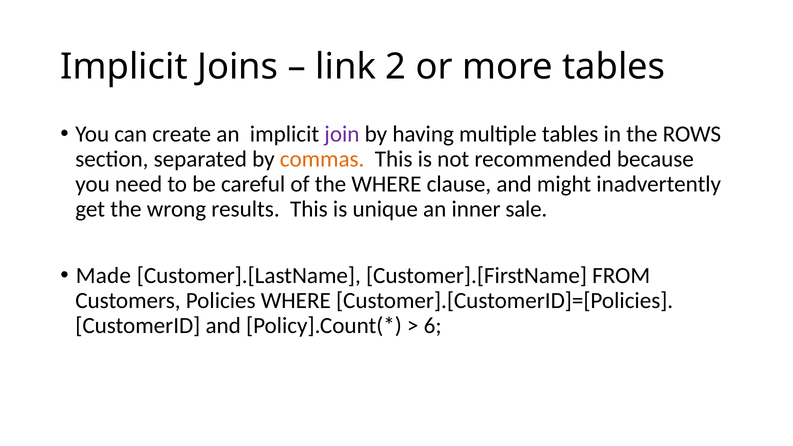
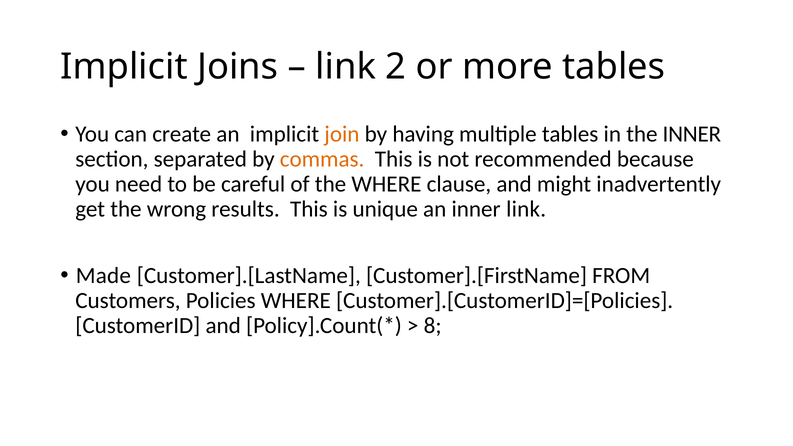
join colour: purple -> orange (342, 134)
the ROWS: ROWS -> INNER (692, 134)
inner sale: sale -> link (526, 209)
6: 6 -> 8 (433, 325)
